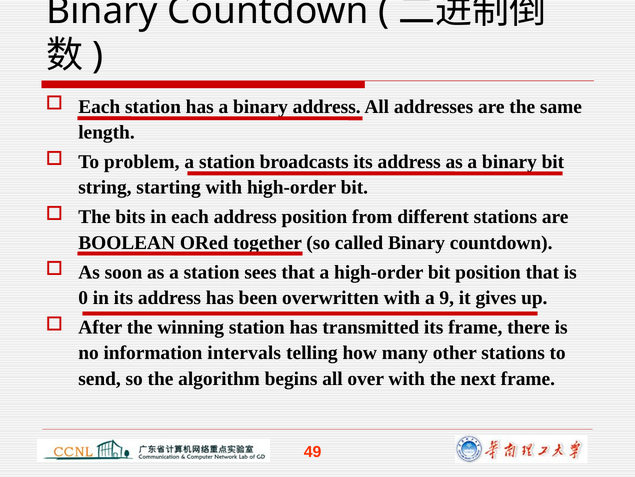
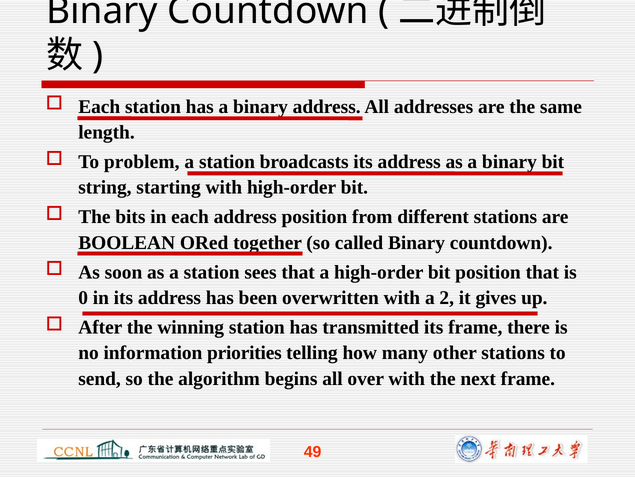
9: 9 -> 2 (447, 297)
intervals: intervals -> priorities (244, 352)
